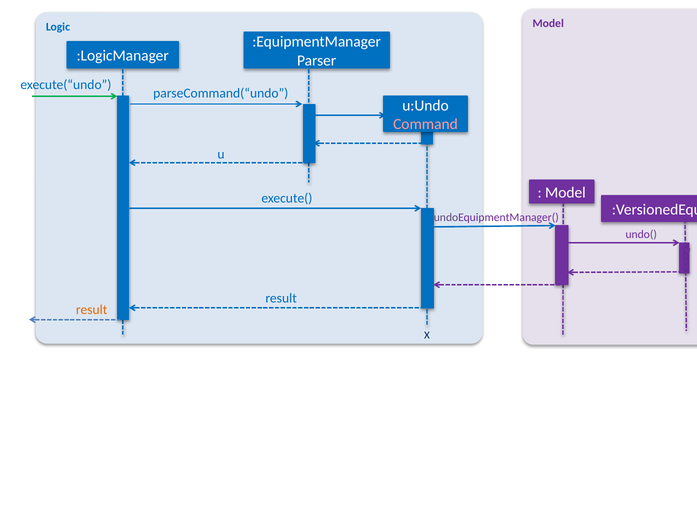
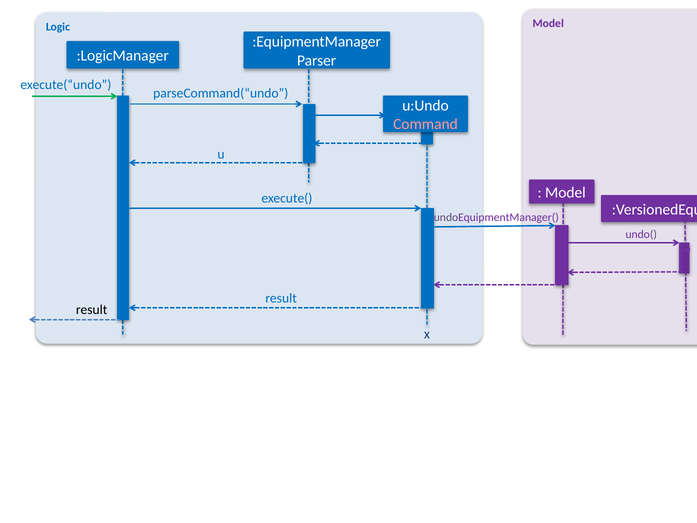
result colour: orange -> black (92, 310)
